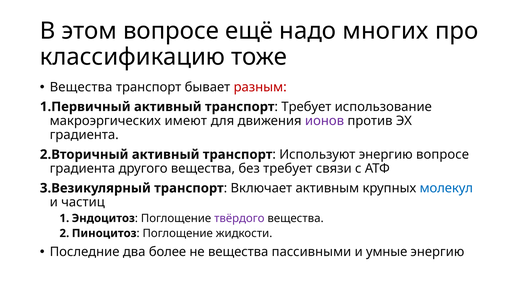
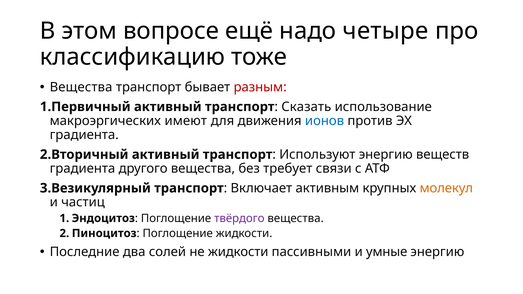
многих: многих -> четыре (385, 31)
Требует: Требует -> Сказать (306, 107)
ионов colour: purple -> blue (325, 121)
энергию вопросе: вопросе -> веществ (443, 155)
молекул colour: blue -> orange (446, 188)
более: более -> солей (167, 252)
не вещества: вещества -> жидкости (238, 252)
